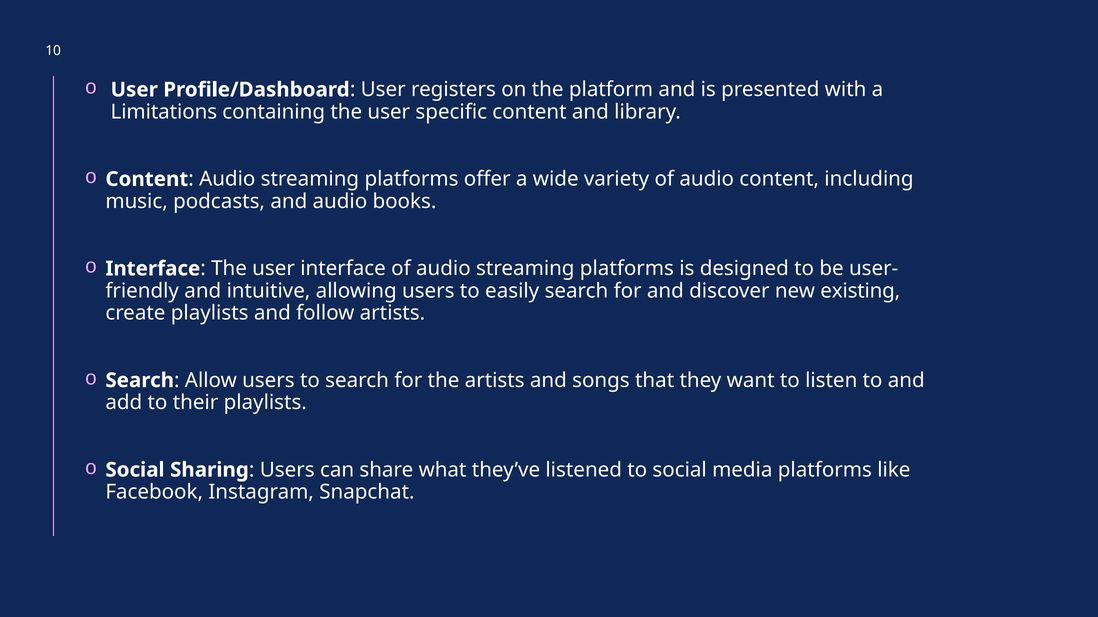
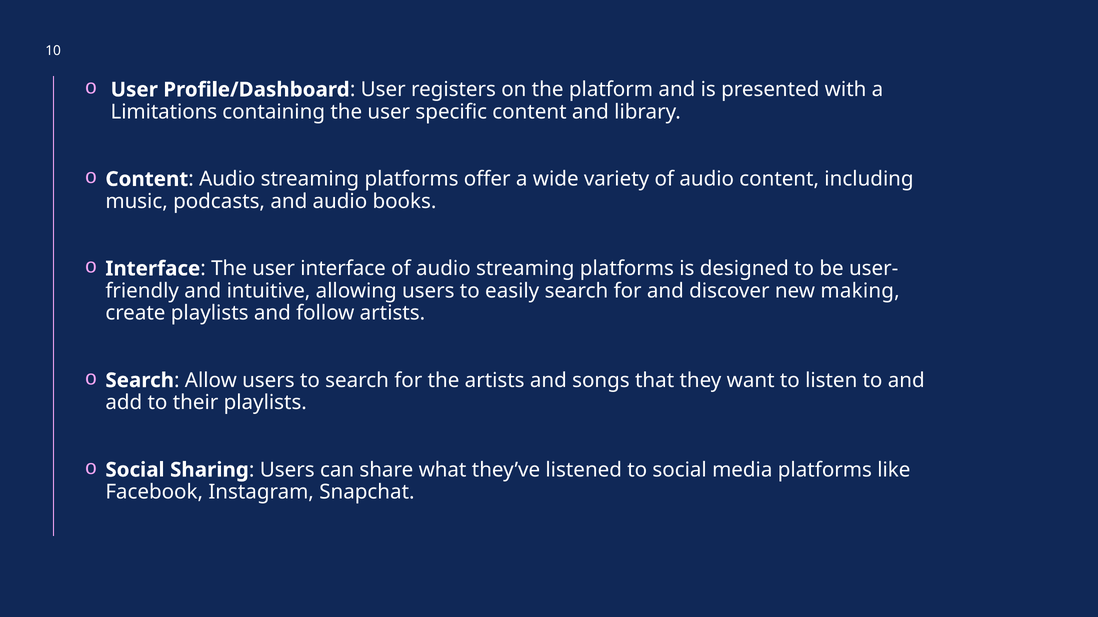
existing: existing -> making (860, 291)
